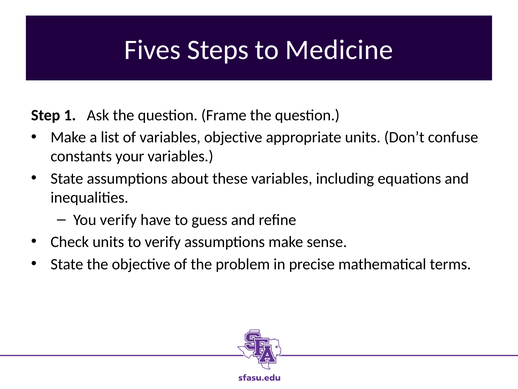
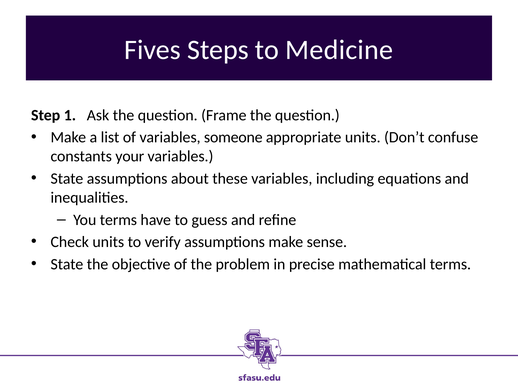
variables objective: objective -> someone (233, 137)
You verify: verify -> terms (118, 219)
